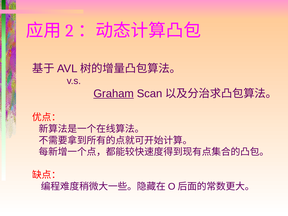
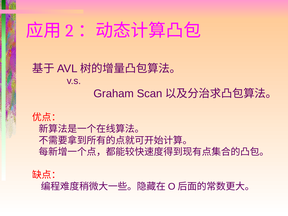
Graham underline: present -> none (114, 94)
